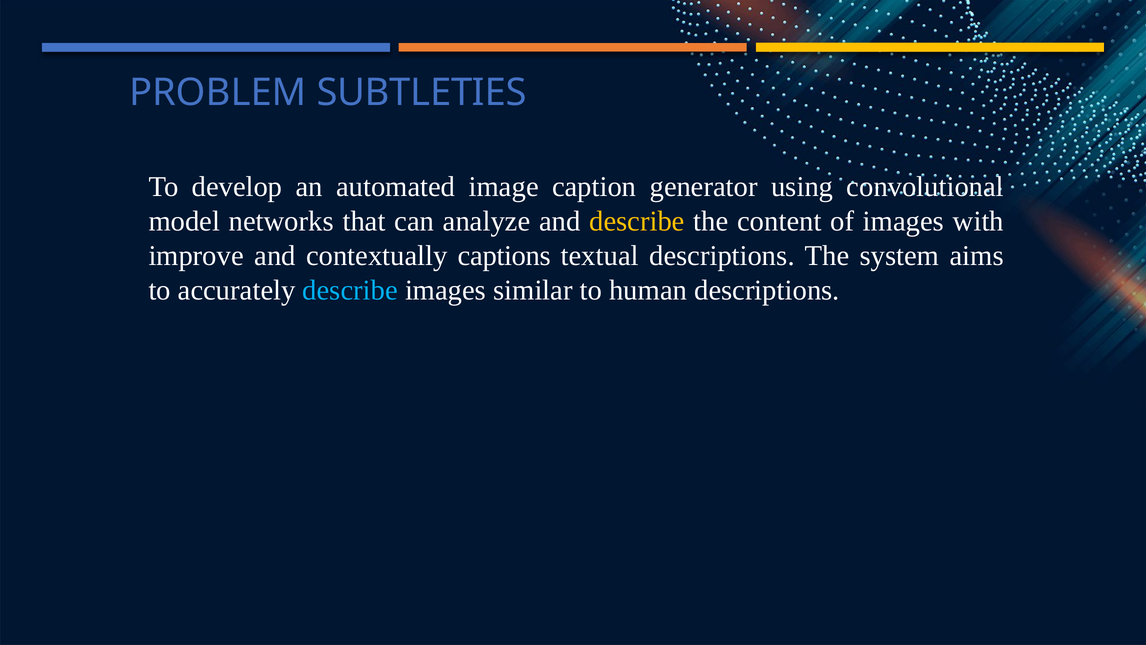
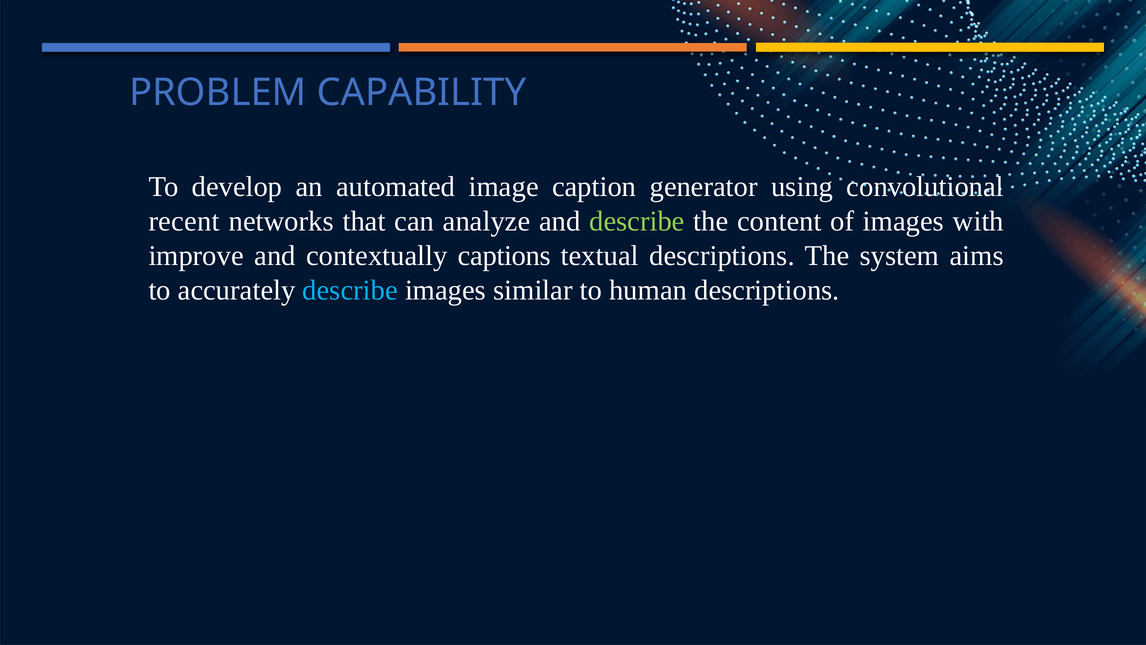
SUBTLETIES: SUBTLETIES -> CAPABILITY (421, 93)
model: model -> recent (184, 221)
describe colour: yellow -> light green (637, 221)
